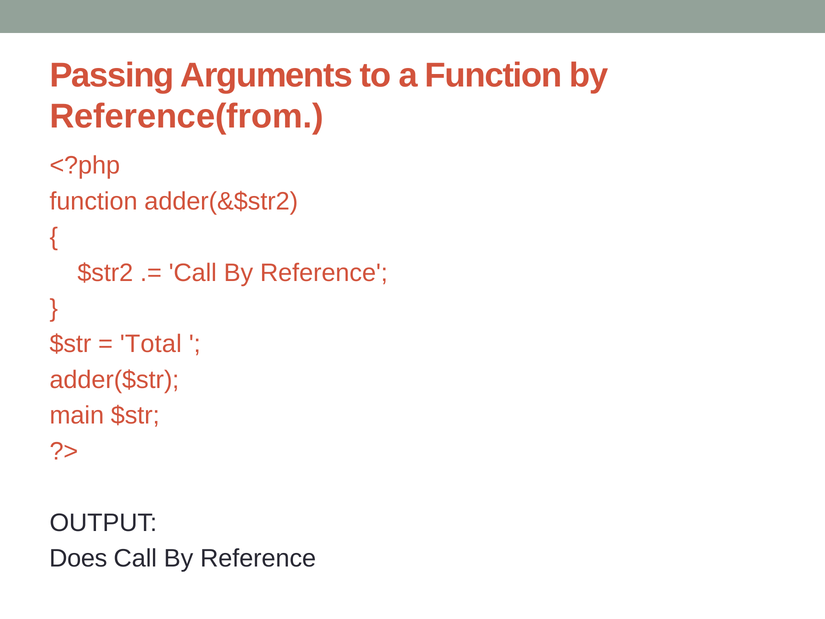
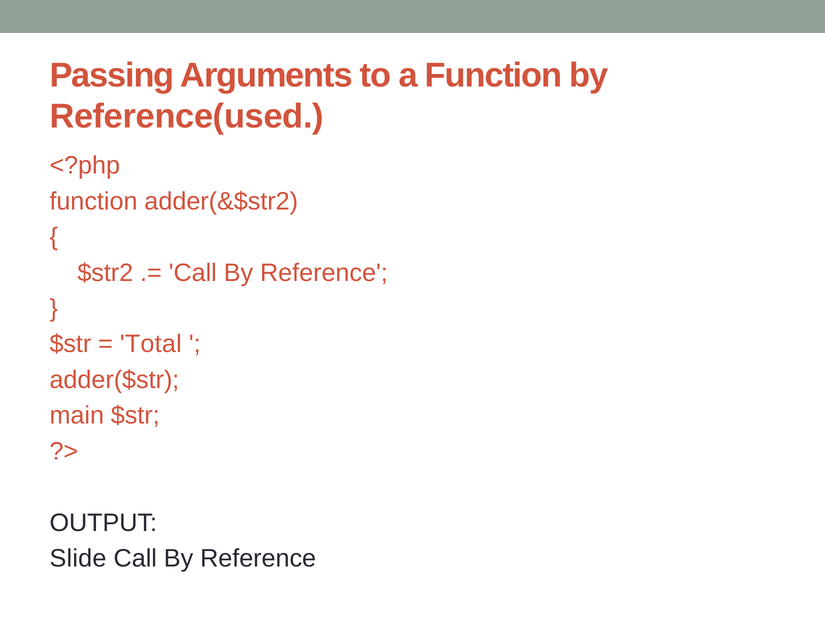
Reference(from: Reference(from -> Reference(used (187, 117)
Does: Does -> Slide (78, 558)
